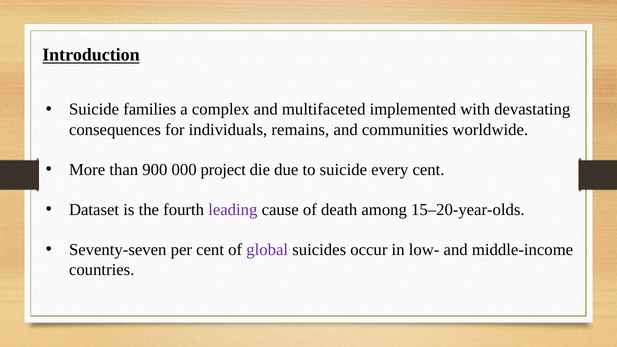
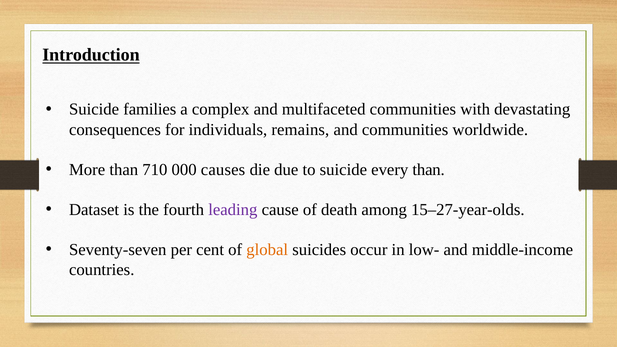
multifaceted implemented: implemented -> communities (413, 109)
900: 900 -> 710 (155, 170)
project: project -> causes (223, 170)
every cent: cent -> than (429, 170)
15–20-year-olds: 15–20-year-olds -> 15–27-year-olds (468, 210)
global colour: purple -> orange (267, 250)
